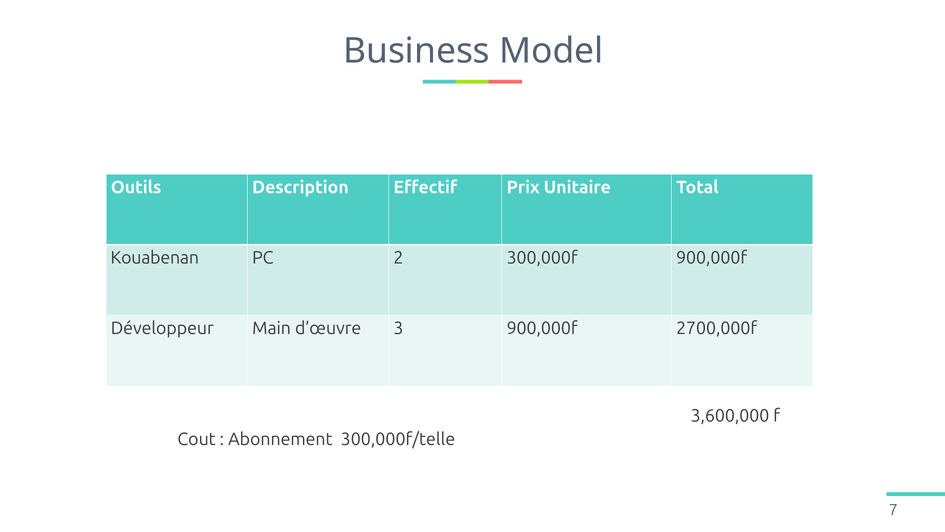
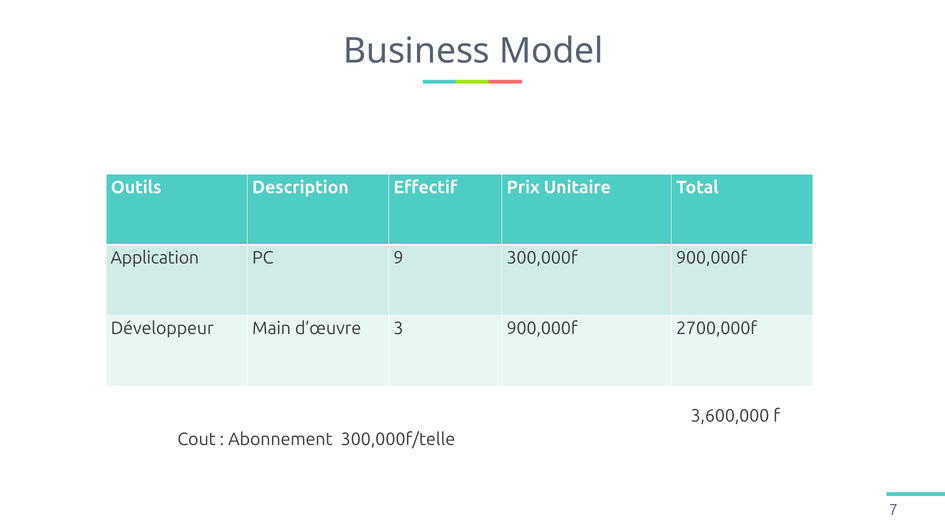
Kouabenan: Kouabenan -> Application (155, 258)
2: 2 -> 9 (398, 258)
